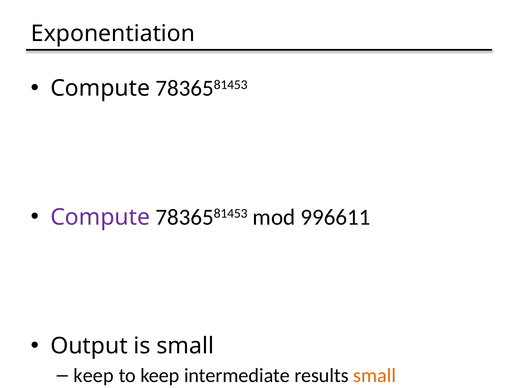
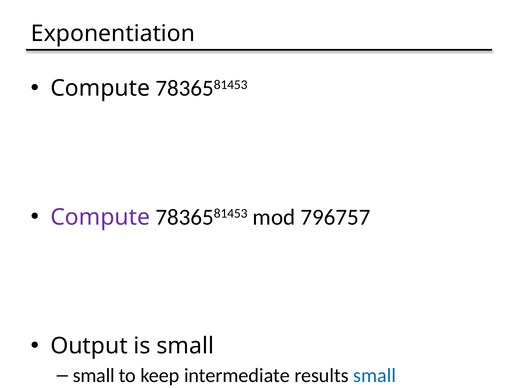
996611: 996611 -> 796757 (335, 217)
keep: keep -> small (94, 376)
small colour: orange -> blue (375, 376)
